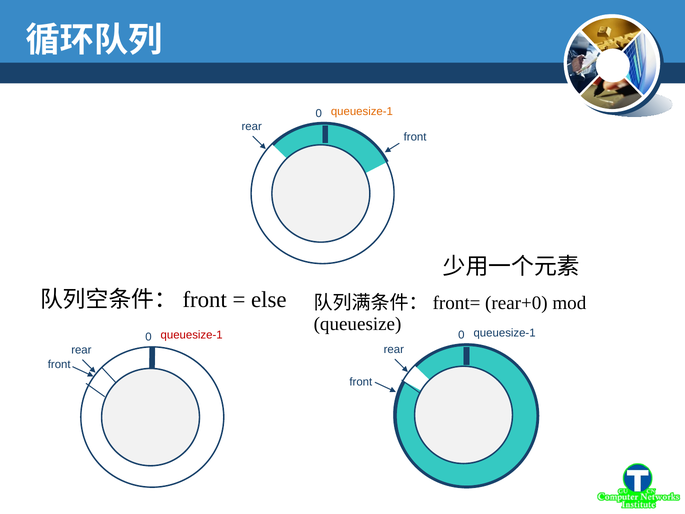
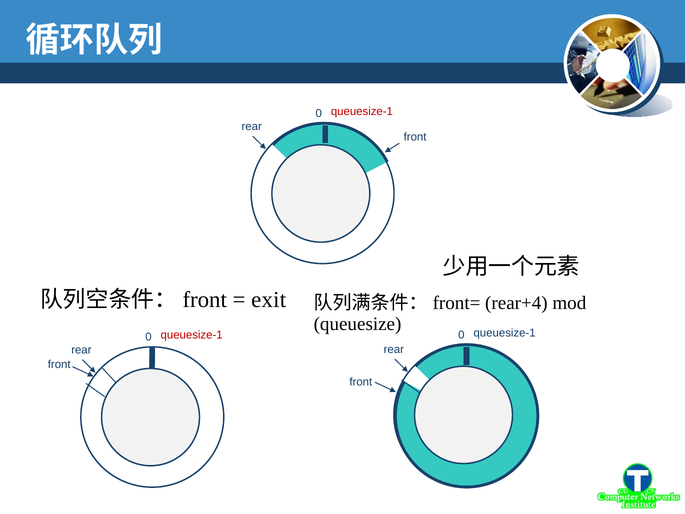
queuesize-1 colour: orange -> red (362, 111)
else: else -> exit (269, 299)
rear+0: rear+0 -> rear+4 (516, 303)
